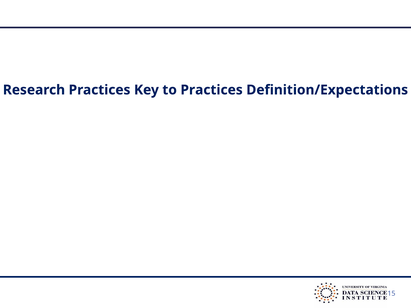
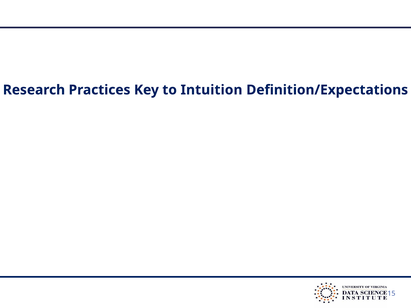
to Practices: Practices -> Intuition (212, 90)
